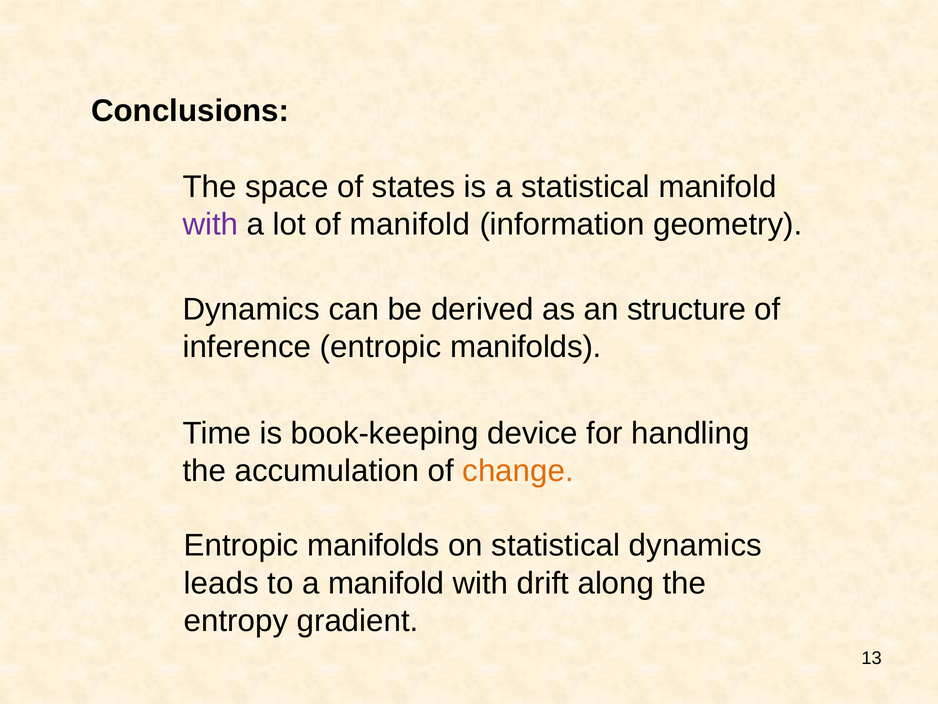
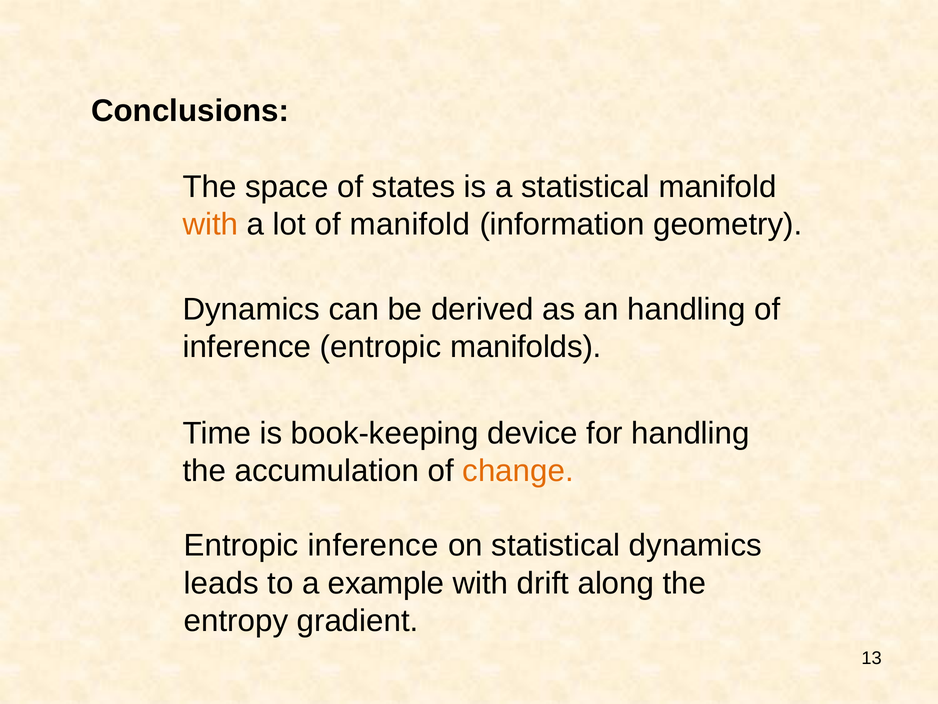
with colour: purple -> orange (210, 224)
an structure: structure -> handling (686, 309)
manifolds: manifolds -> inference (373, 545)
a manifold: manifold -> example (386, 583)
